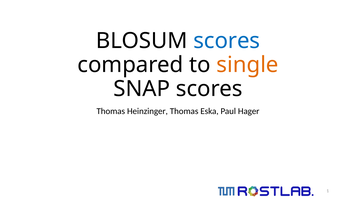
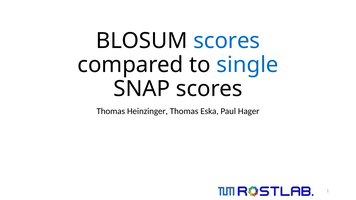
single colour: orange -> blue (247, 65)
